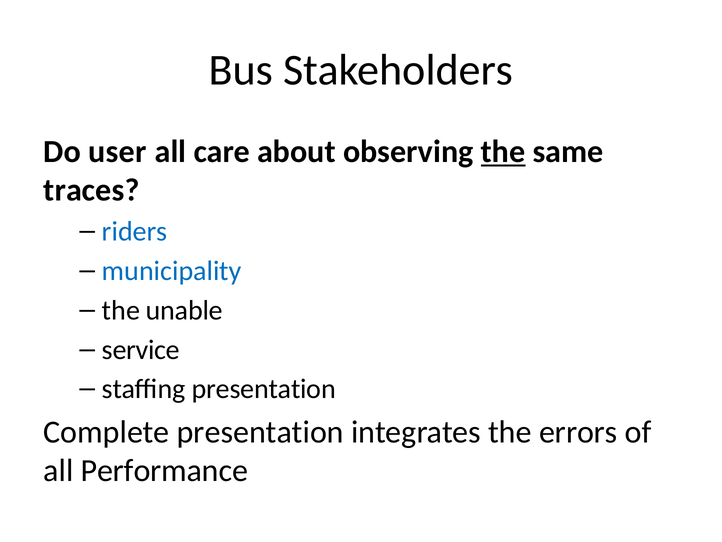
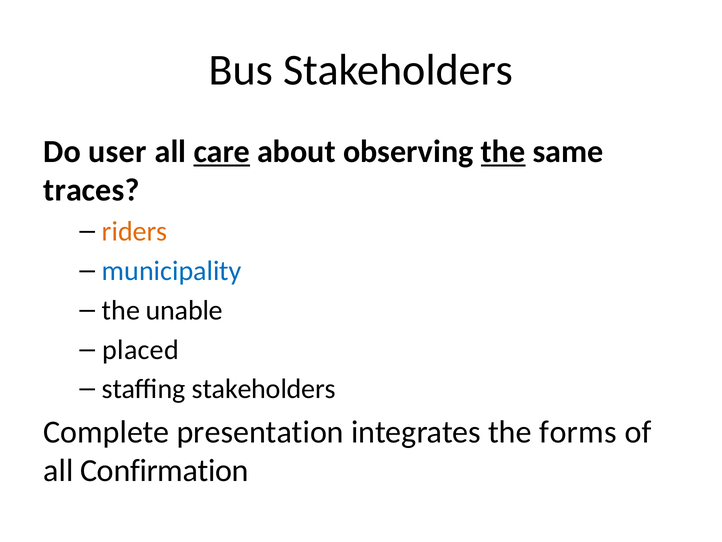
care underline: none -> present (222, 151)
riders colour: blue -> orange (135, 231)
service: service -> placed (141, 349)
staffing presentation: presentation -> stakeholders (264, 389)
errors: errors -> forms (578, 432)
Performance: Performance -> Confirmation (164, 470)
